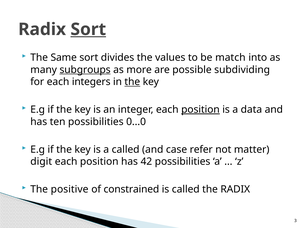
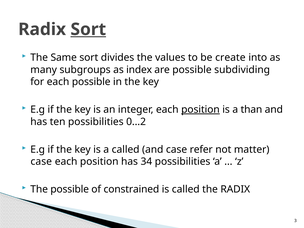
match: match -> create (230, 58)
subgroups underline: present -> none (85, 70)
more: more -> index (139, 70)
each integers: integers -> possible (91, 82)
the underline: present -> none (132, 82)
data: data -> than (251, 110)
0...0: 0...0 -> 0...2 (136, 122)
digit: digit -> case (41, 162)
42: 42 -> 34 (146, 162)
The positive: positive -> possible (70, 189)
